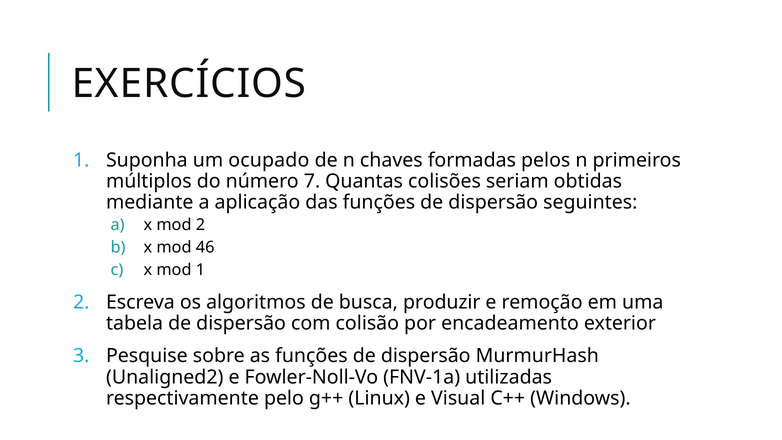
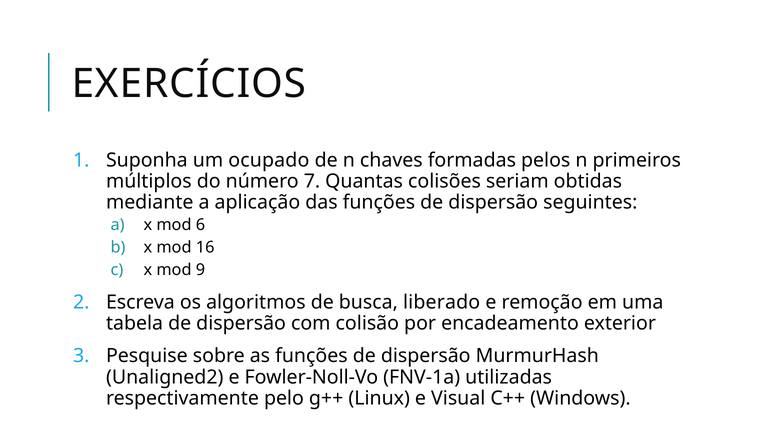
mod 2: 2 -> 6 (201, 225)
46: 46 -> 16 (205, 247)
mod 1: 1 -> 9 (201, 270)
produzir: produzir -> liberado (442, 302)
